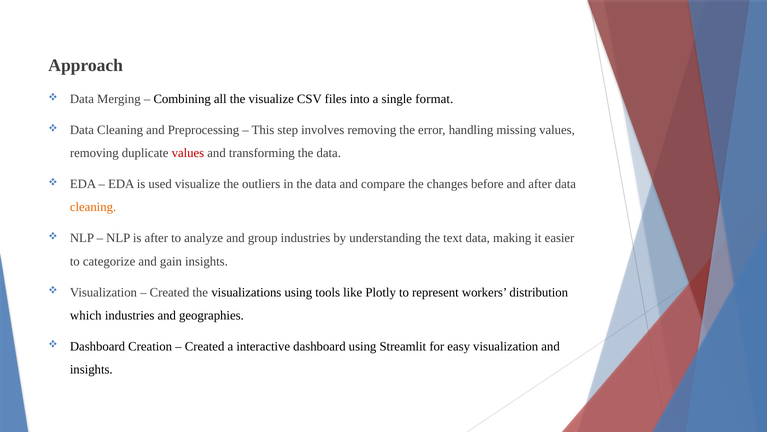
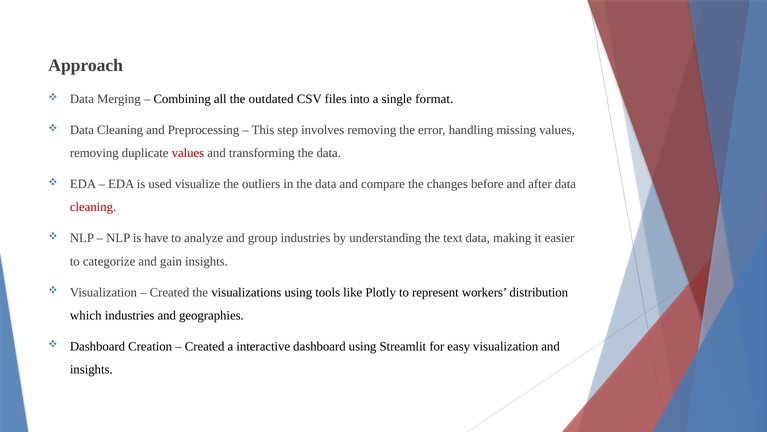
the visualize: visualize -> outdated (271, 99)
cleaning colour: orange -> red (93, 207)
is after: after -> have (156, 238)
